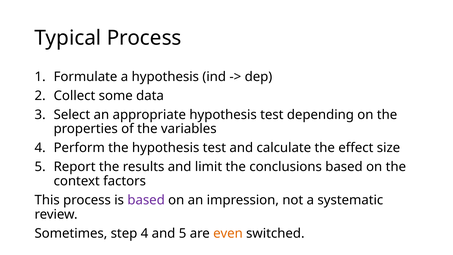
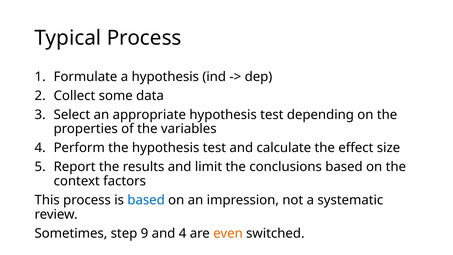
based colour: purple -> blue (146, 200)
step 4: 4 -> 9 (145, 233)
and 5: 5 -> 4 (183, 233)
